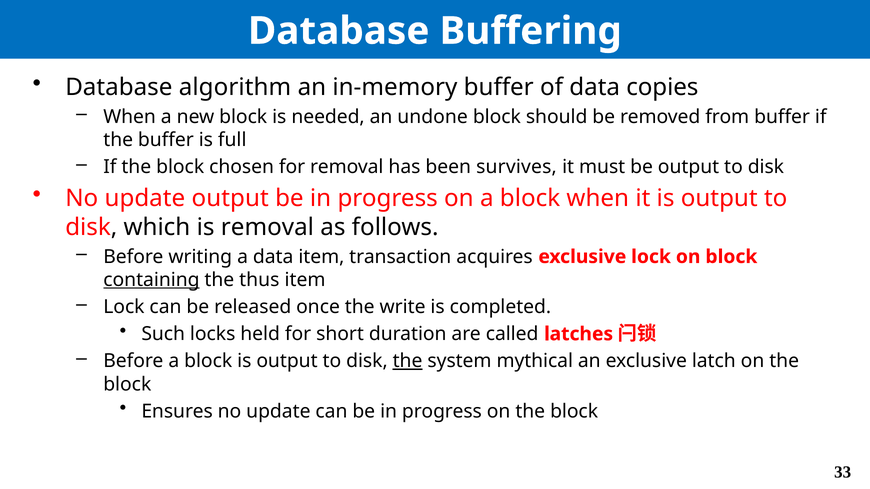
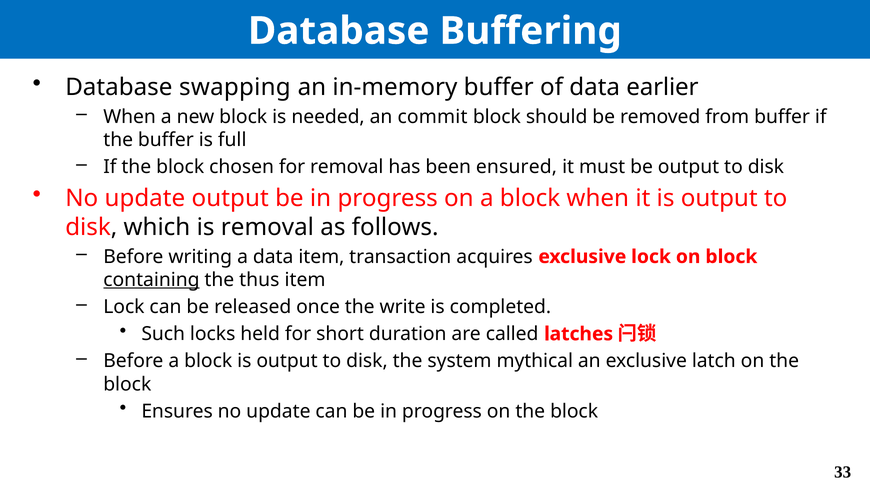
algorithm: algorithm -> swapping (235, 87)
copies: copies -> earlier (662, 87)
undone: undone -> commit (433, 117)
survives: survives -> ensured (516, 167)
the underline: present -> none (408, 361)
